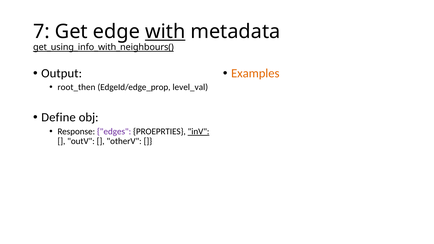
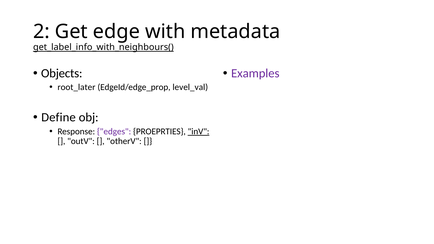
7: 7 -> 2 (41, 32)
with underline: present -> none (165, 32)
get_using_info_with_neighbours(: get_using_info_with_neighbours( -> get_label_info_with_neighbours( (103, 47)
Output: Output -> Objects (62, 73)
Examples colour: orange -> purple (255, 73)
root_then: root_then -> root_later (76, 87)
